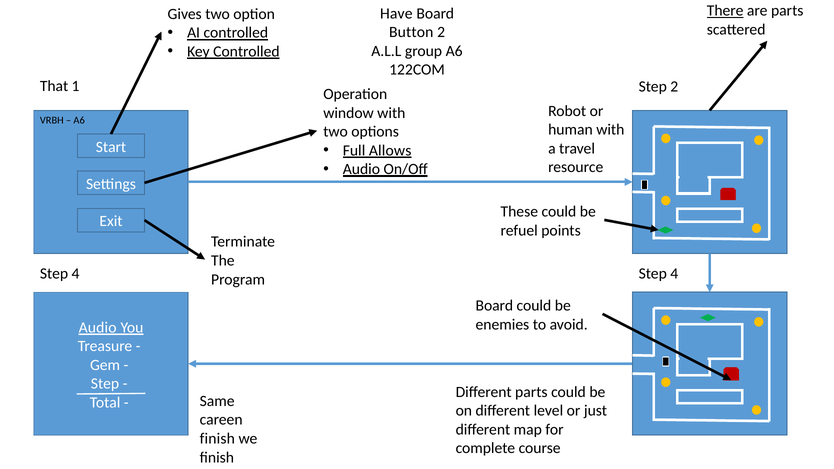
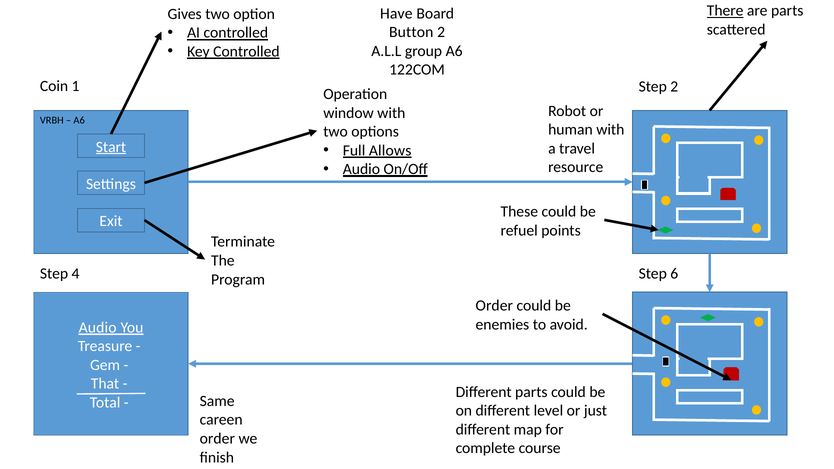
That: That -> Coin (54, 86)
Start underline: none -> present (111, 147)
4: 4 -> 6 (674, 273)
Board: Board -> Order (494, 306)
Step: Step -> That (105, 384)
finish: finish -> order (217, 439)
